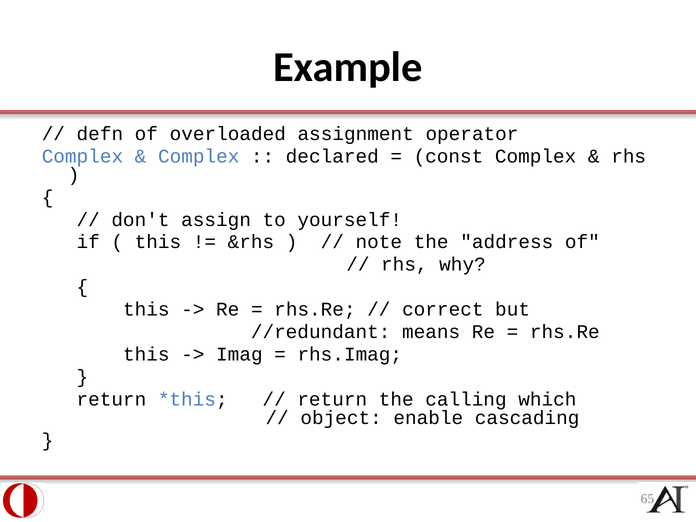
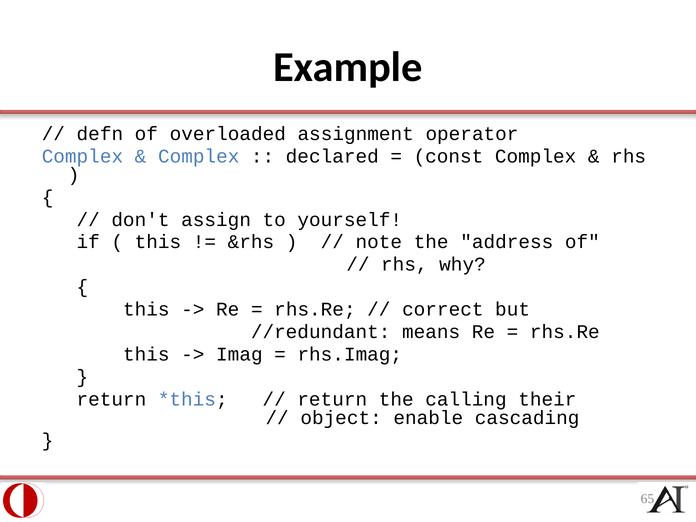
which: which -> their (547, 399)
